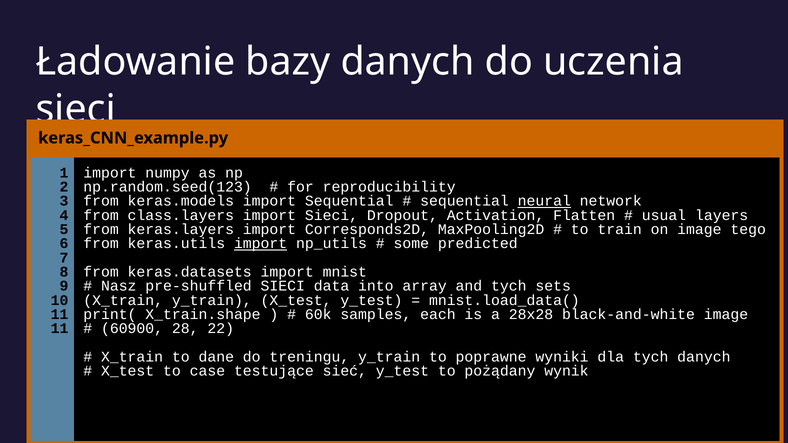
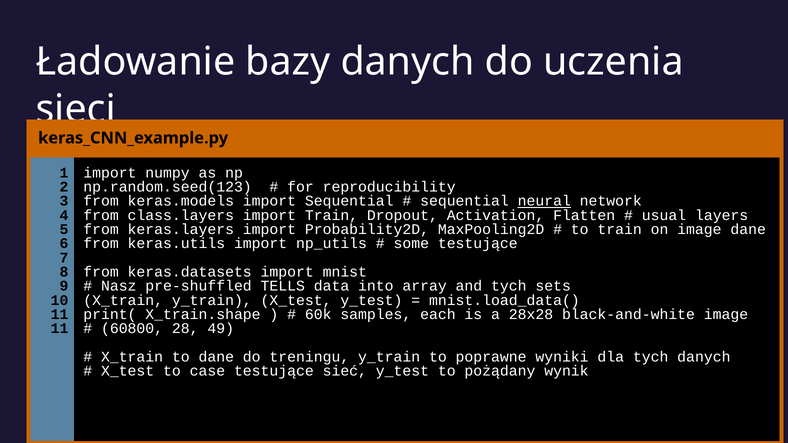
import Sieci: Sieci -> Train (332, 215)
Corresponds2D: Corresponds2D -> Probability2D (367, 229)
image tego: tego -> dane (748, 229)
import underline: present -> none (261, 244)
some predicted: predicted -> testujące (478, 244)
pre-shuffled SIECI: SIECI -> TELLS (283, 286)
60900: 60900 -> 60800 (132, 329)
22: 22 -> 49 (221, 329)
